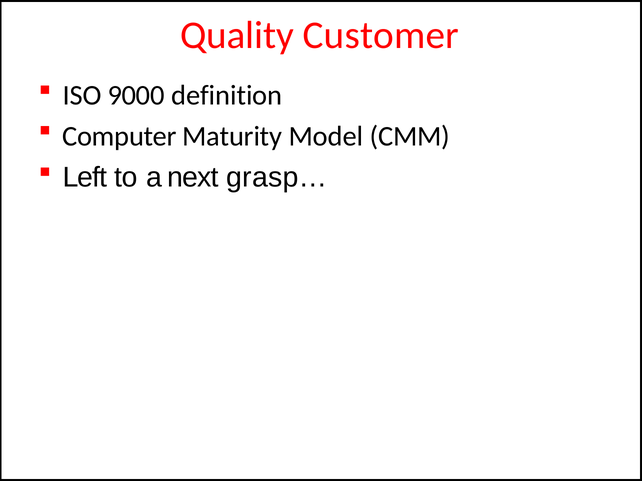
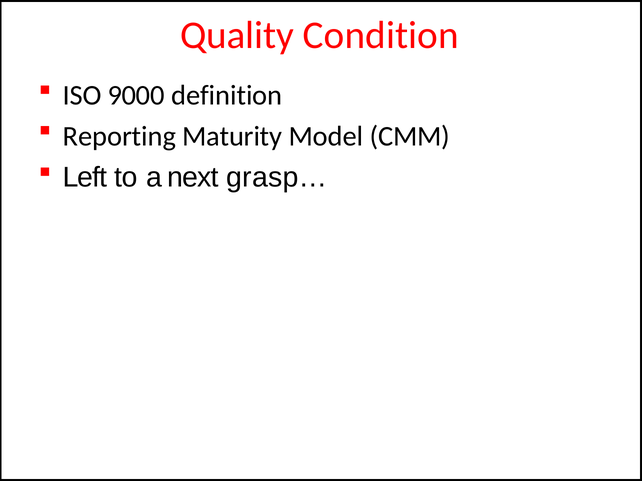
Customer: Customer -> Condition (381, 35)
Computer: Computer -> Reporting (119, 136)
